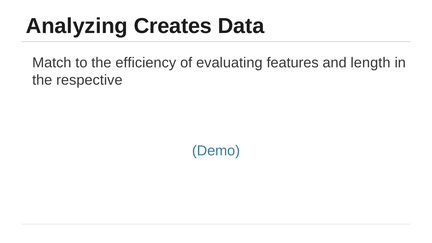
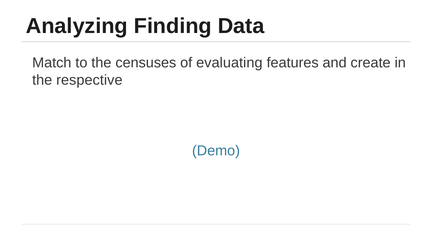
Creates: Creates -> Finding (173, 26)
efficiency: efficiency -> censuses (146, 63)
length: length -> create (371, 63)
